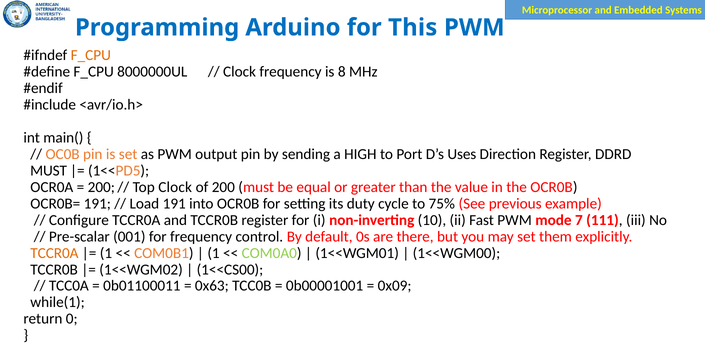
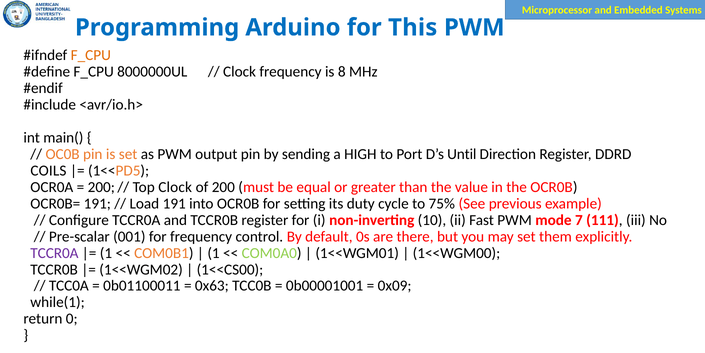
Uses: Uses -> Until (462, 154)
MUST: MUST -> COILS (48, 170)
TCCR0A colour: orange -> purple (54, 253)
